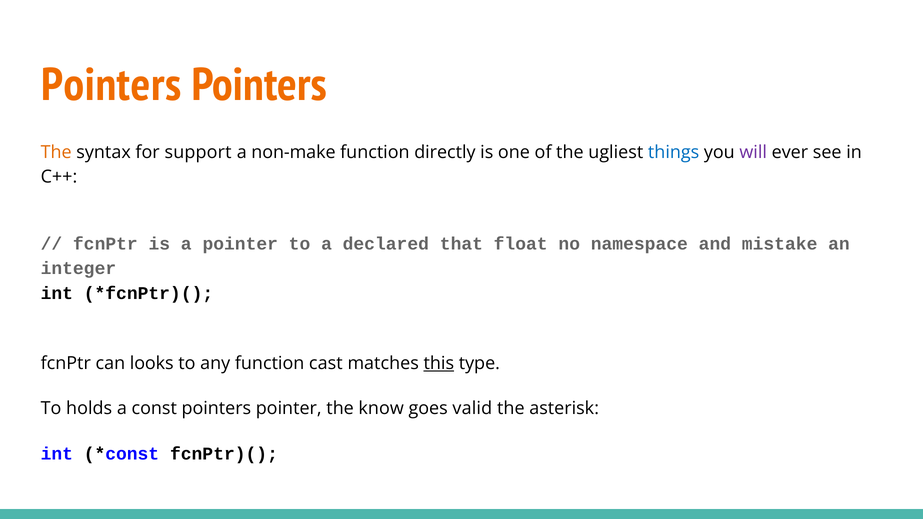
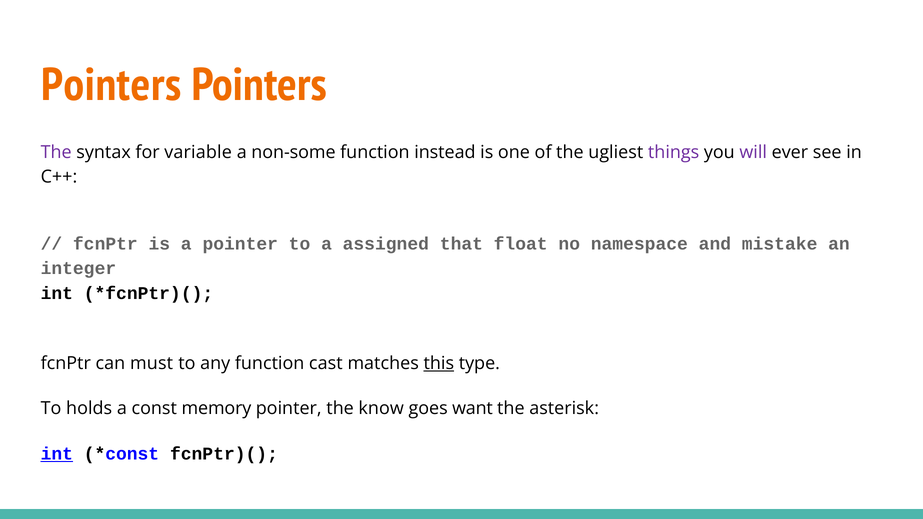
The colour: orange -> purple (56, 152)
support: support -> variable (198, 152)
non-make: non-make -> non-some (293, 152)
directly: directly -> instead (445, 152)
things colour: blue -> purple (674, 152)
declared: declared -> assigned (386, 244)
looks: looks -> must (152, 363)
const pointers: pointers -> memory (216, 409)
valid: valid -> want (473, 409)
int underline: none -> present (57, 454)
